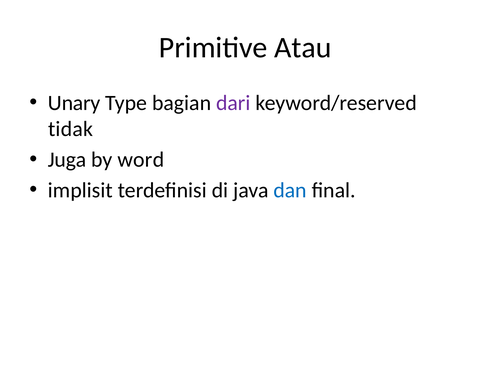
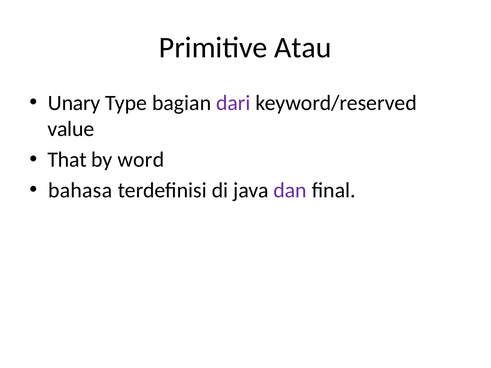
tidak: tidak -> value (71, 129)
Juga: Juga -> That (67, 160)
implisit: implisit -> bahasa (80, 190)
dan colour: blue -> purple (290, 190)
